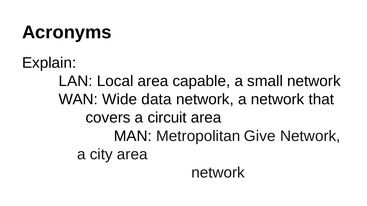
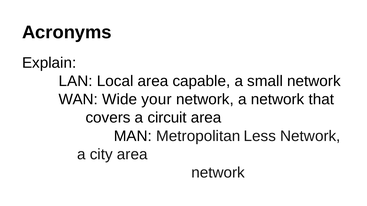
data: data -> your (156, 100)
Give: Give -> Less (260, 136)
